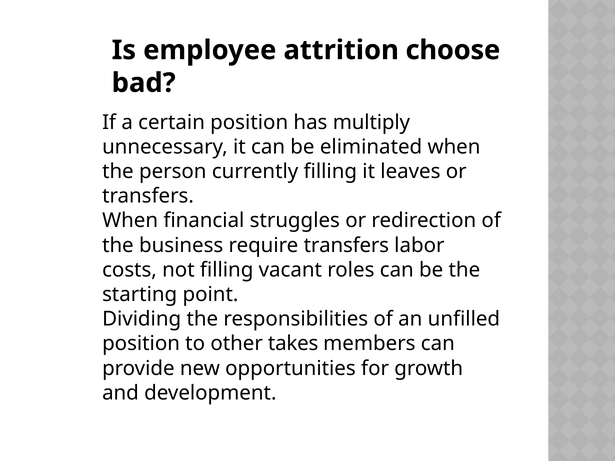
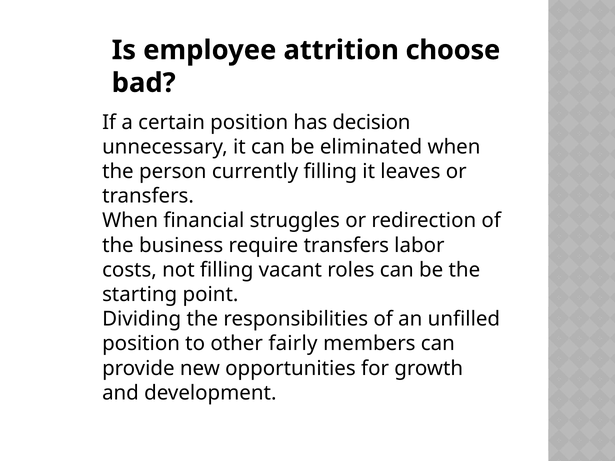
multiply: multiply -> decision (371, 122)
takes: takes -> fairly (293, 344)
